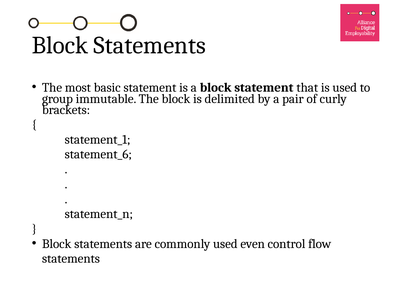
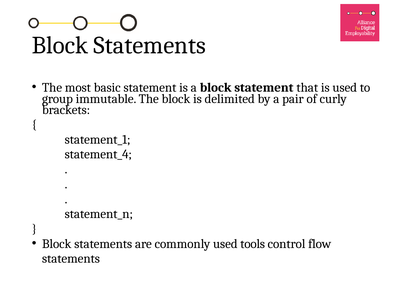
statement_6: statement_6 -> statement_4 (98, 154)
even: even -> tools (253, 244)
